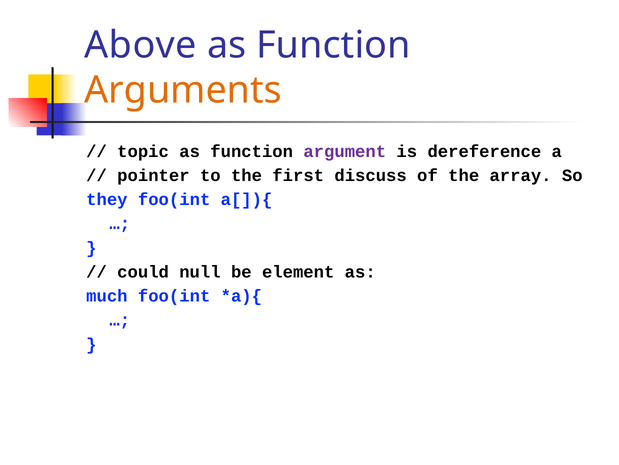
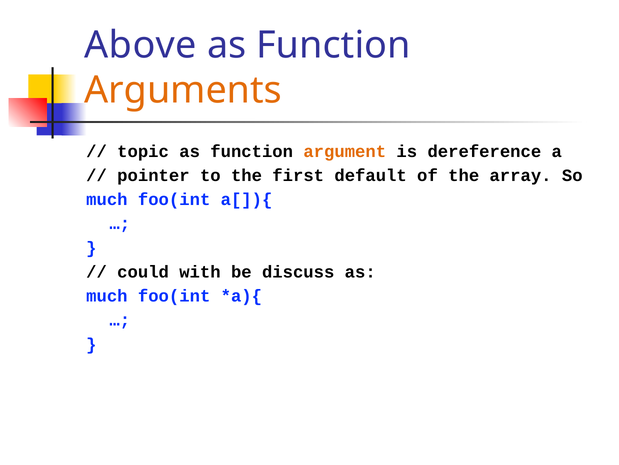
argument colour: purple -> orange (345, 151)
discuss: discuss -> default (371, 175)
they: they -> much (107, 199)
null: null -> with (200, 272)
element: element -> discuss (298, 272)
